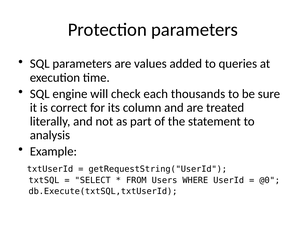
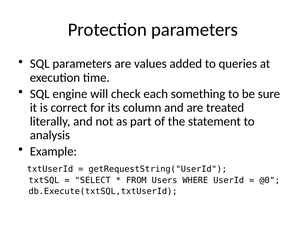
thousands: thousands -> something (198, 94)
